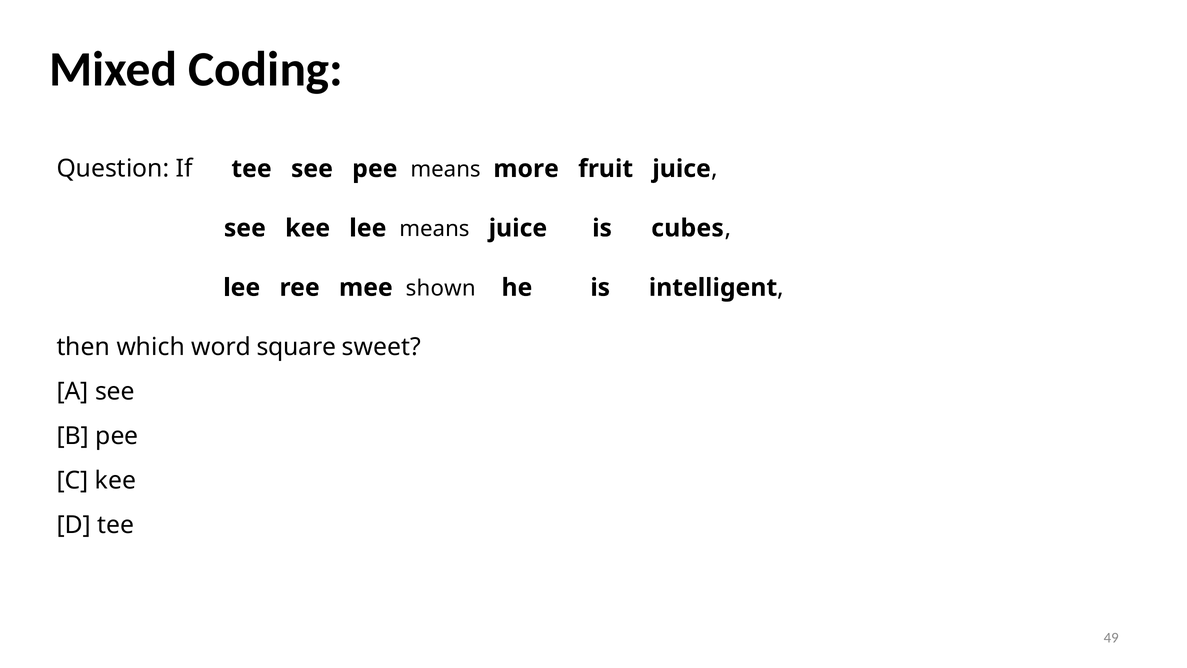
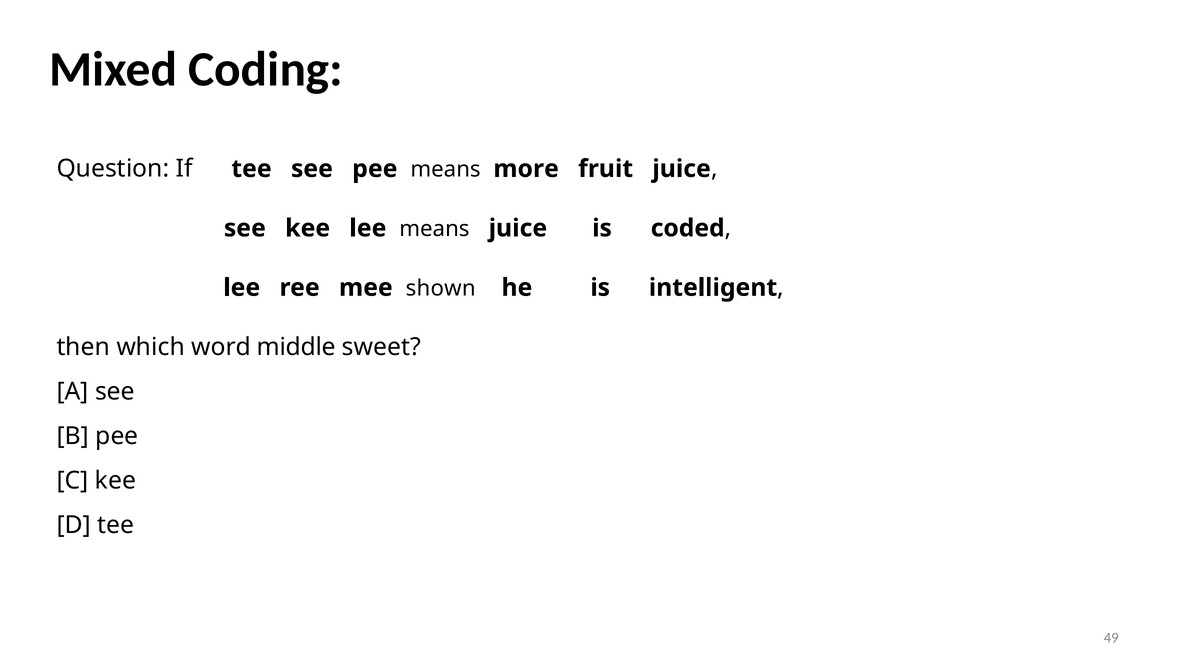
cubes: cubes -> coded (688, 228)
square: square -> middle (296, 347)
